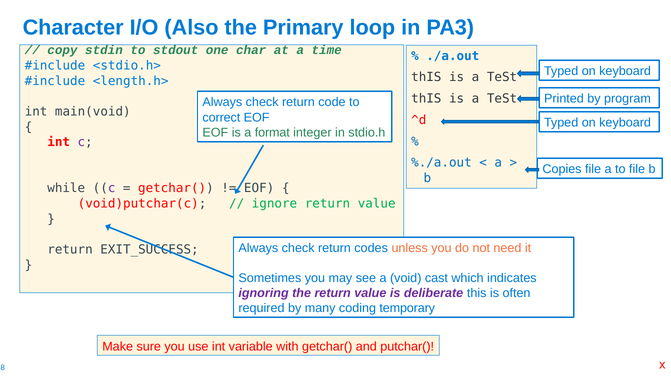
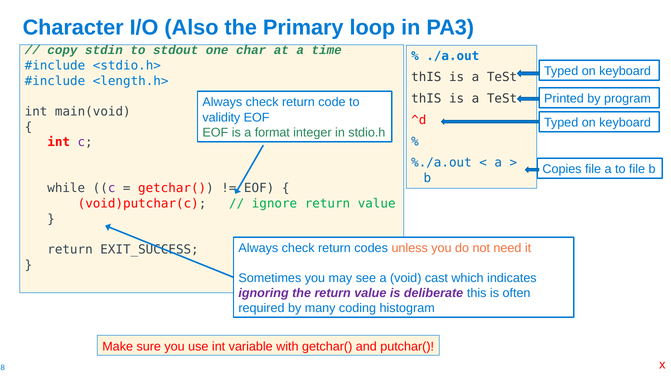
correct: correct -> validity (221, 118)
temporary: temporary -> histogram (407, 309)
